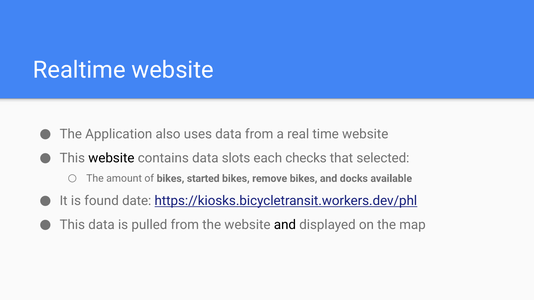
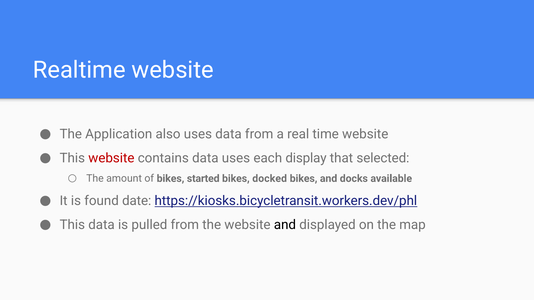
website colour: black -> red (111, 158)
data slots: slots -> uses (236, 158)
checks: checks -> display (306, 158)
remove: remove -> docked (270, 179)
